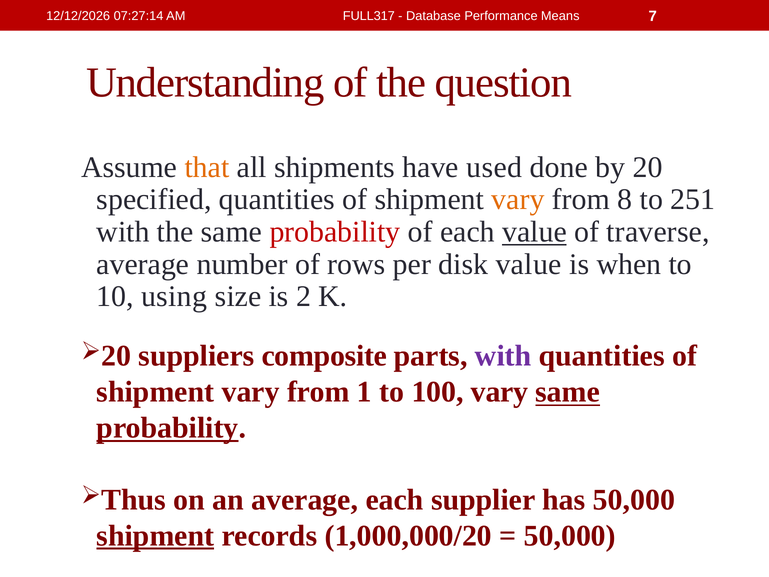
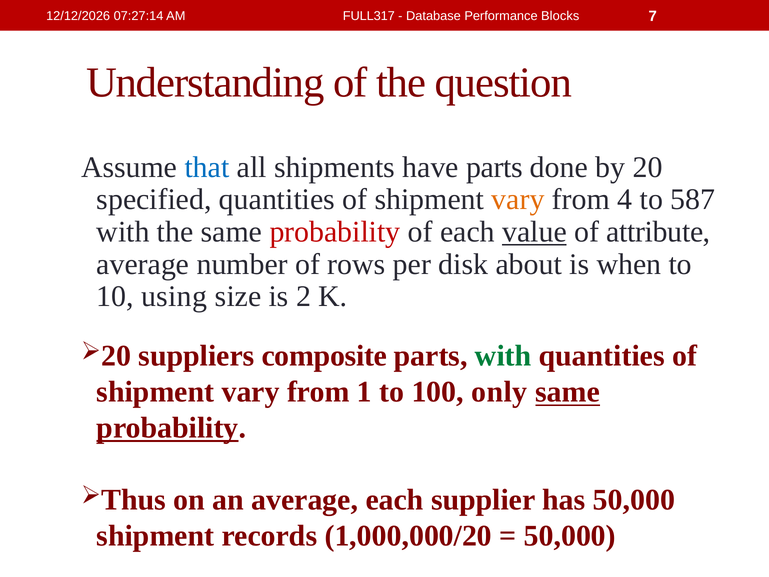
Means: Means -> Blocks (560, 16)
that colour: orange -> blue (207, 167)
have used: used -> parts (495, 167)
8: 8 -> 4 (625, 200)
251: 251 -> 587 (693, 200)
traverse: traverse -> attribute (658, 232)
disk value: value -> about (529, 264)
with colour: purple -> green (503, 356)
100 vary: vary -> only (499, 392)
shipment underline: present -> none (155, 535)
